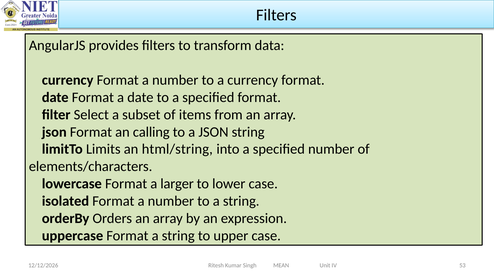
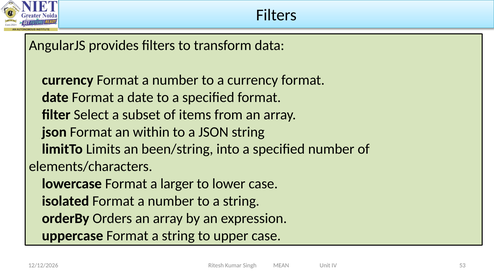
calling: calling -> within (151, 132)
html/string: html/string -> been/string (177, 149)
